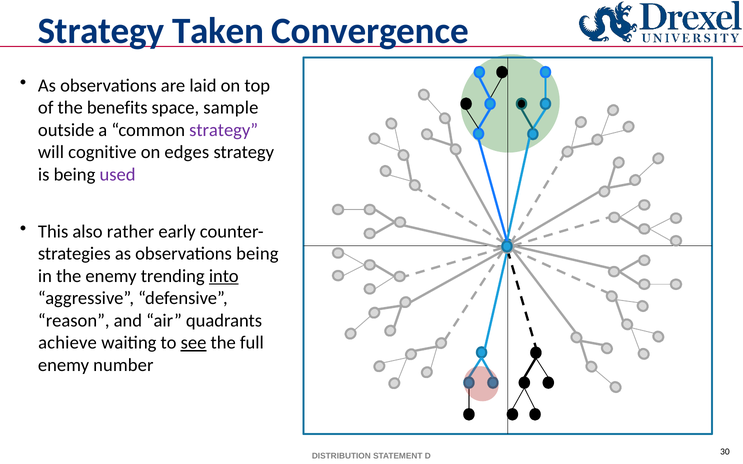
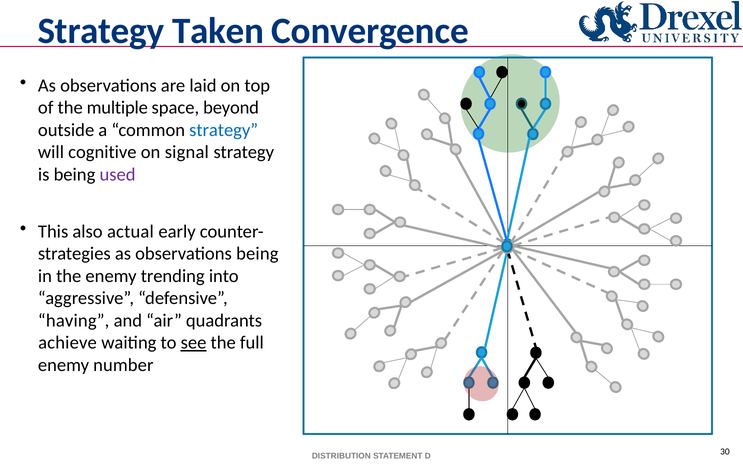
benefits: benefits -> multiple (117, 108)
sample: sample -> beyond (231, 108)
strategy colour: purple -> blue (224, 130)
edges: edges -> signal (187, 152)
rather: rather -> actual (130, 232)
into underline: present -> none (224, 276)
reason: reason -> having (74, 321)
